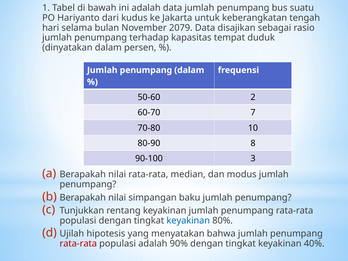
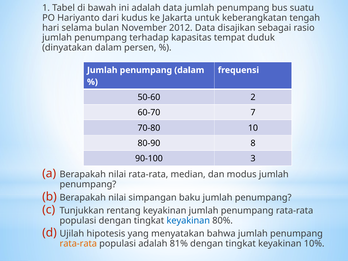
2079: 2079 -> 2012 (181, 28)
rata-rata colour: red -> orange (78, 244)
90%: 90% -> 81% (179, 244)
40%: 40% -> 10% (314, 244)
